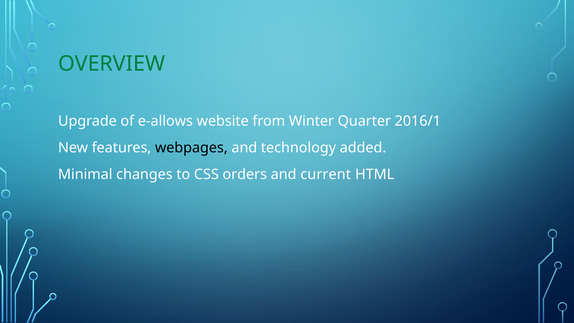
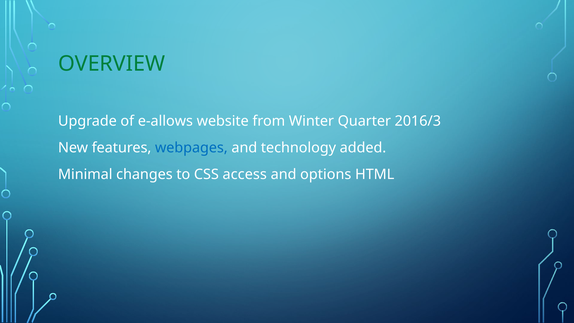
2016/1: 2016/1 -> 2016/3 (418, 121)
webpages colour: black -> blue (191, 148)
orders: orders -> access (245, 174)
current: current -> options (326, 174)
